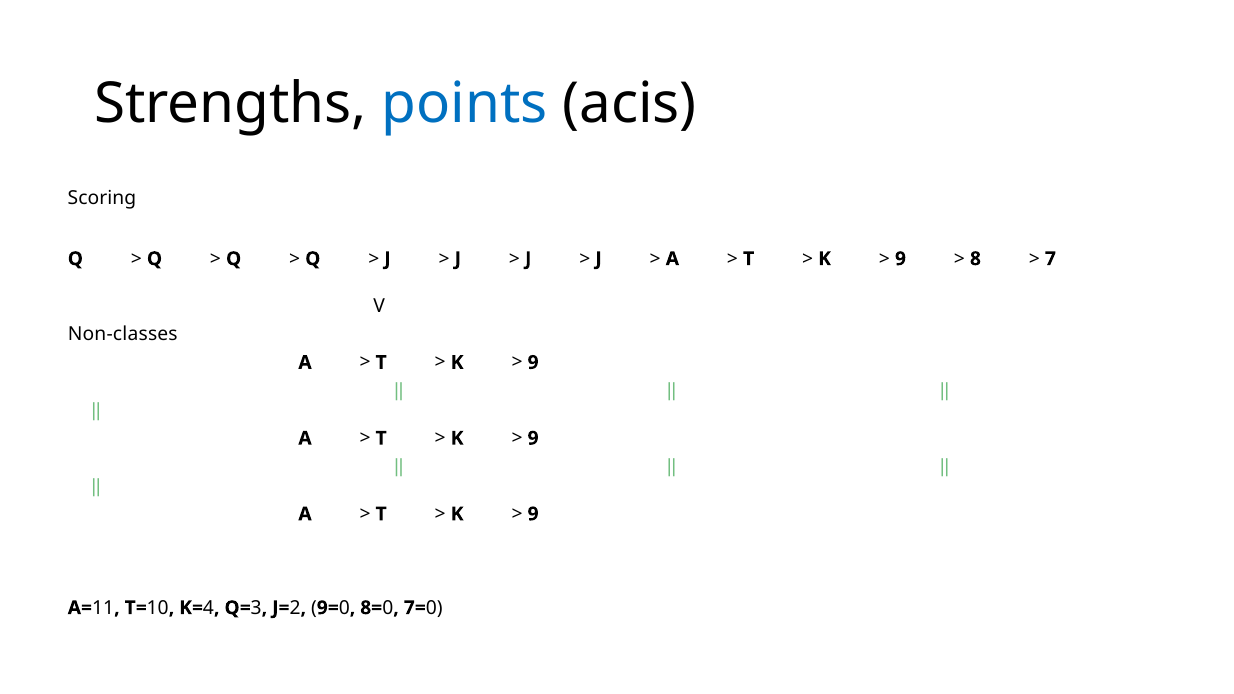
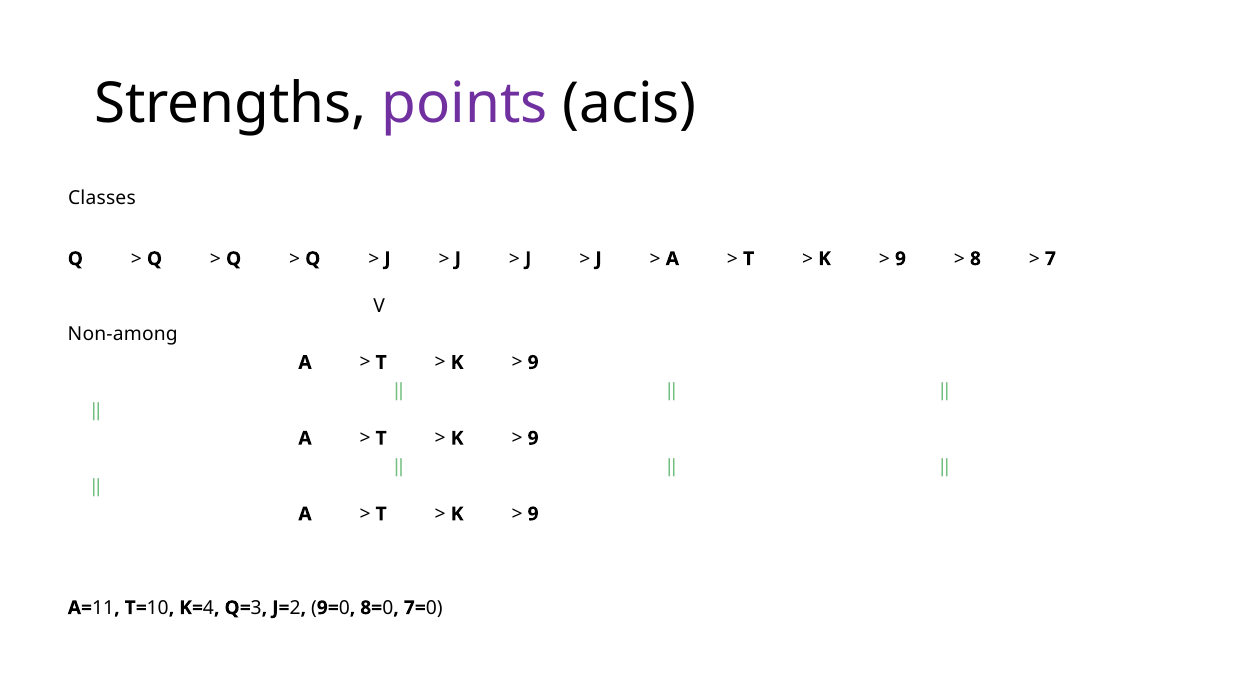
points colour: blue -> purple (465, 104)
Scoring: Scoring -> Classes (102, 198)
Non-classes: Non-classes -> Non-among (123, 335)
